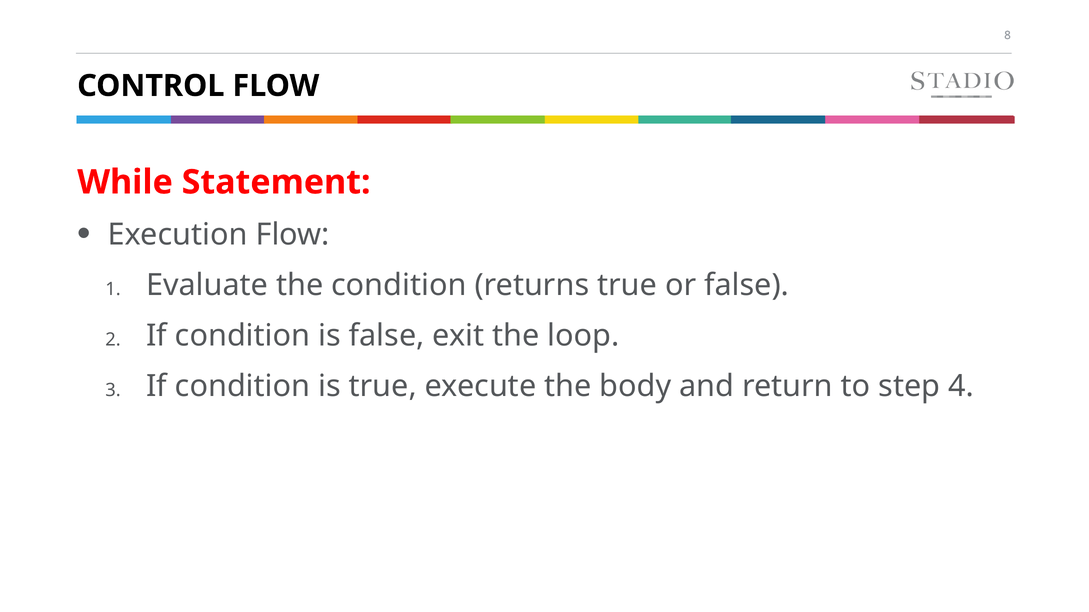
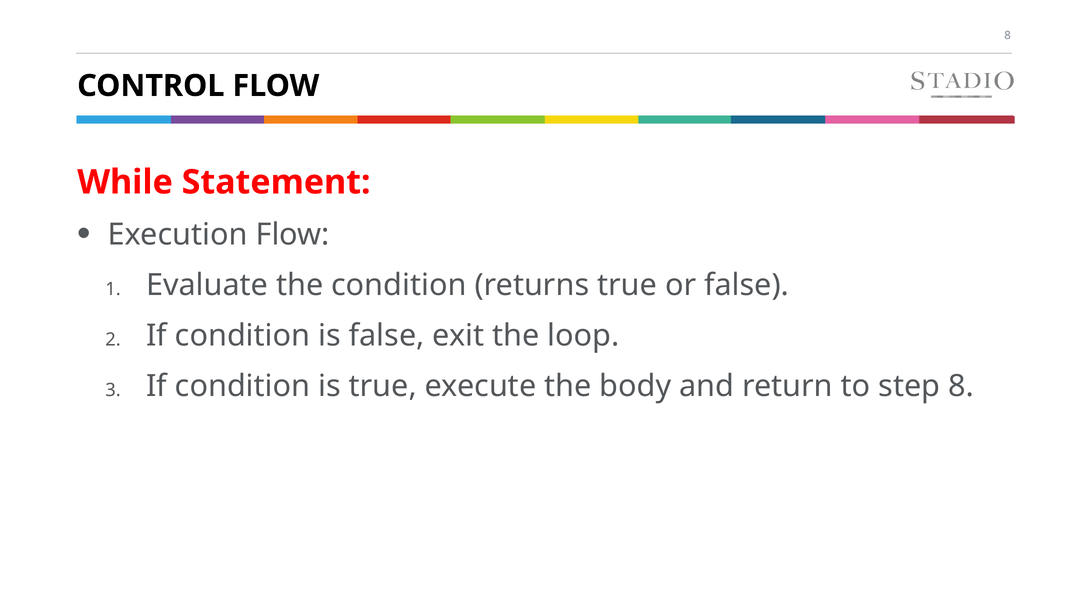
4: 4 -> 8 (961, 387)
